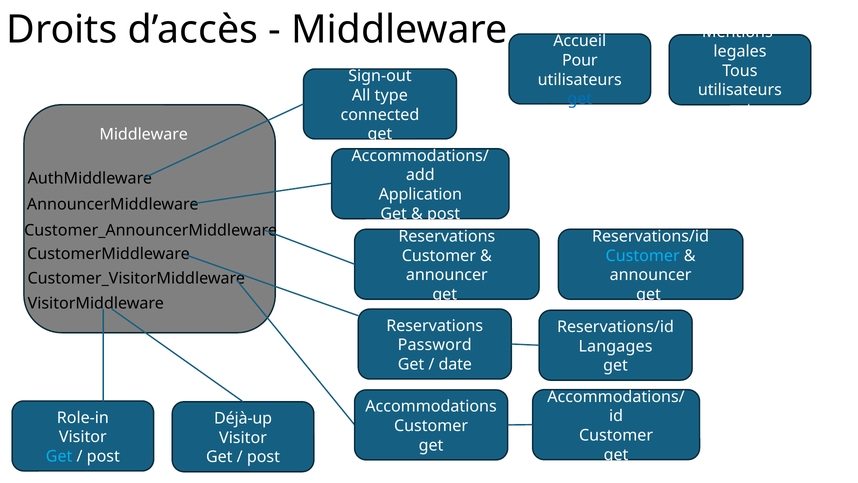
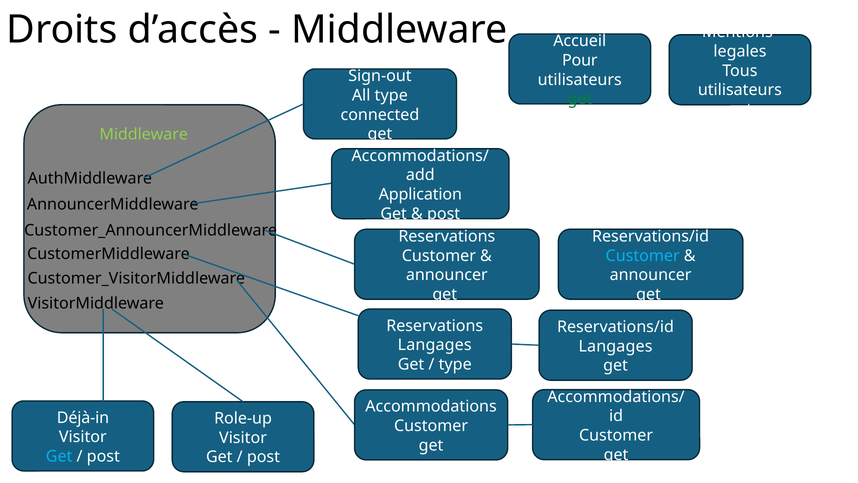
get colour: blue -> green (580, 99)
Middleware colour: white -> light green (144, 134)
Password: Password -> Langages (435, 345)
date: date -> type (455, 364)
Role-in: Role-in -> Déjà-in (83, 417)
Déjà-up: Déjà-up -> Role-up (243, 418)
